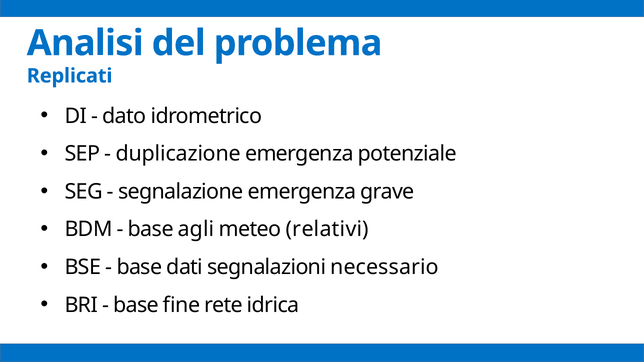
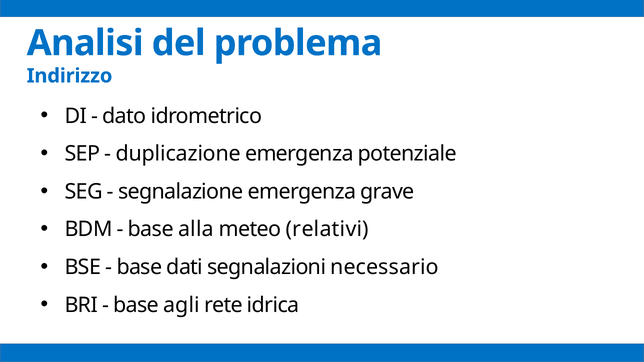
Replicati: Replicati -> Indirizzo (70, 76)
agli: agli -> alla (196, 230)
fine: fine -> agli (182, 305)
